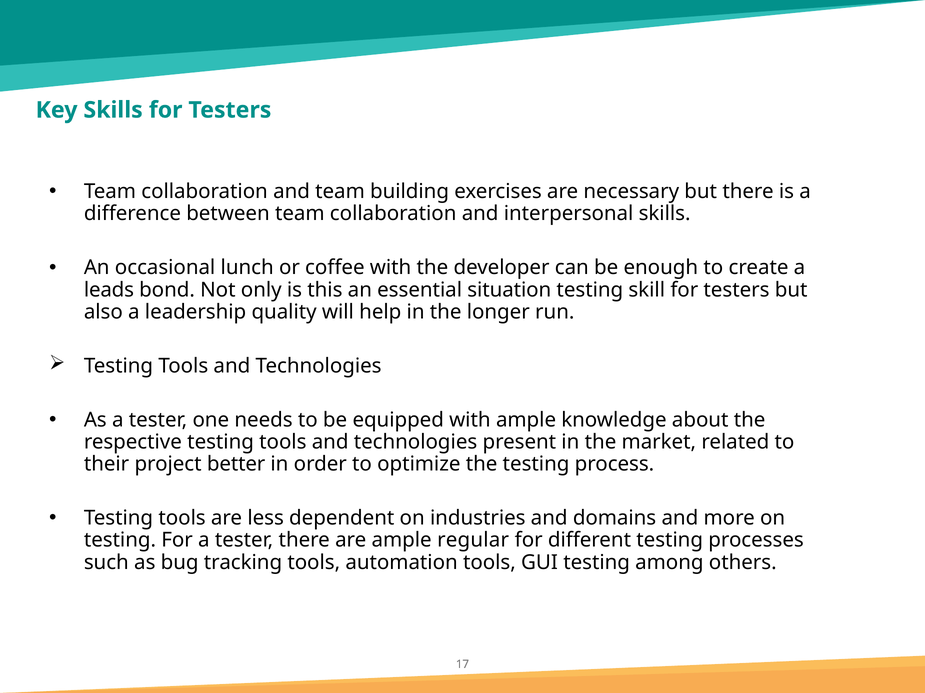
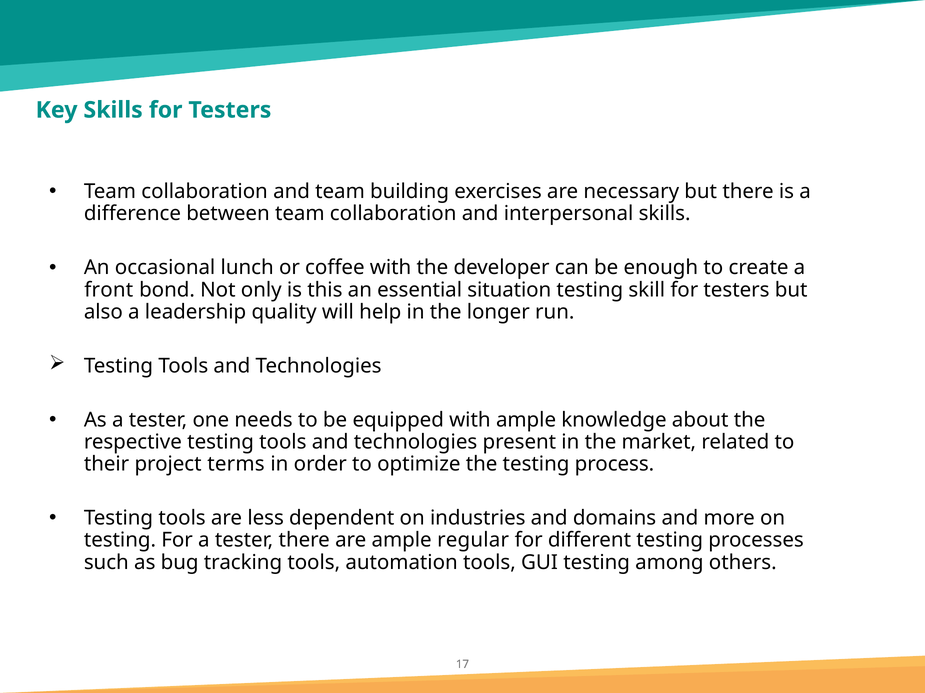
leads: leads -> front (109, 290)
better: better -> terms (236, 465)
